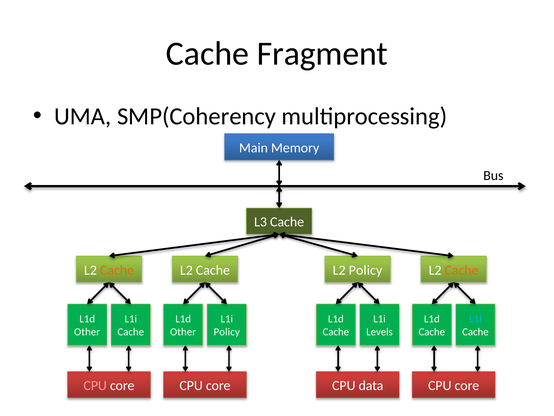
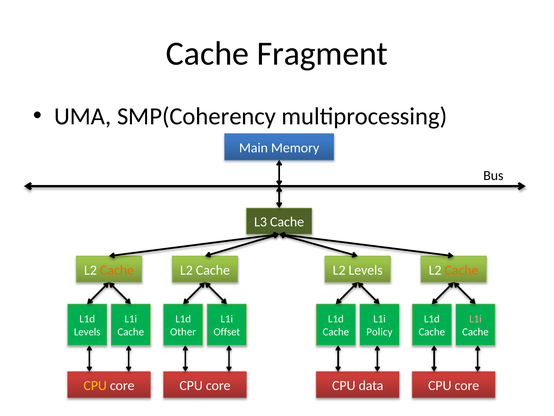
L2 Policy: Policy -> Levels (366, 270)
L1i colour: light blue -> pink (475, 319)
Other: Other -> Levels (87, 332)
Policy: Policy -> Offset (227, 332)
Levels: Levels -> Policy (379, 332)
CPU colour: pink -> yellow (95, 385)
